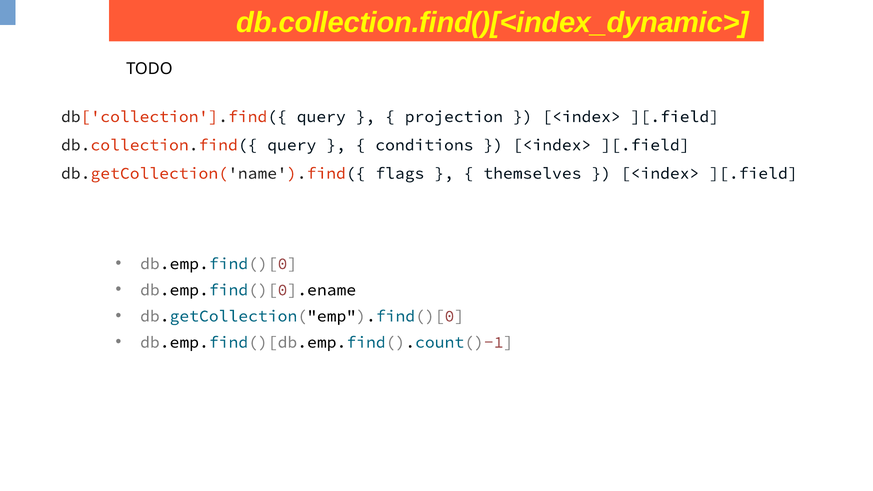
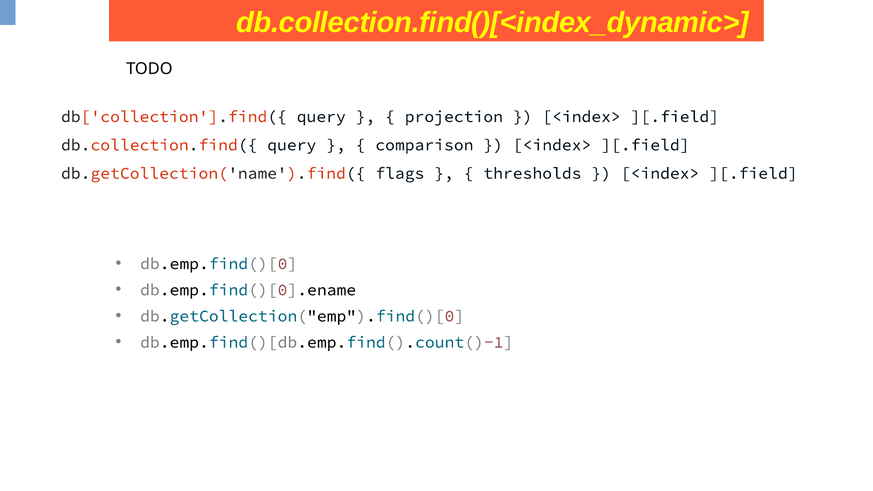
conditions: conditions -> comparison (424, 145)
themselves: themselves -> thresholds (532, 173)
